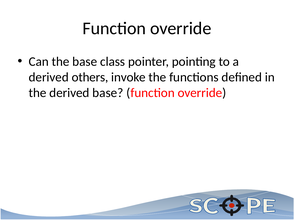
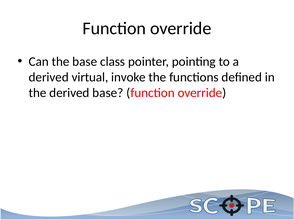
others: others -> virtual (90, 77)
